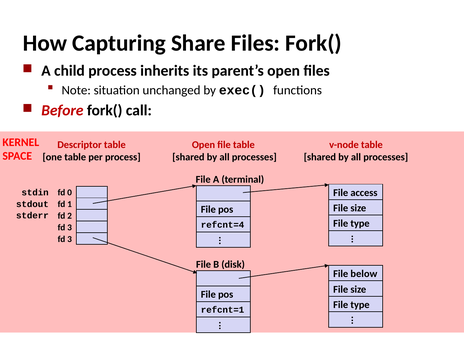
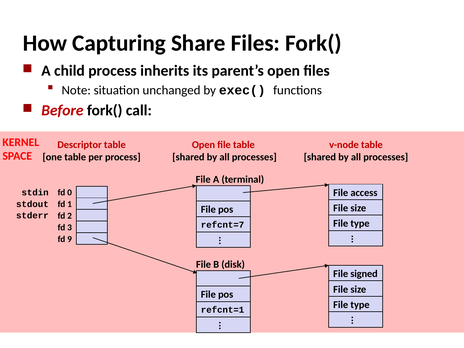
refcnt=4: refcnt=4 -> refcnt=7 (223, 225)
3: 3 -> 9 (70, 239)
below: below -> signed (364, 274)
